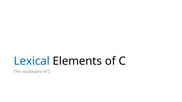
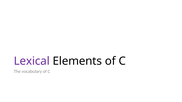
Lexical colour: blue -> purple (32, 61)
